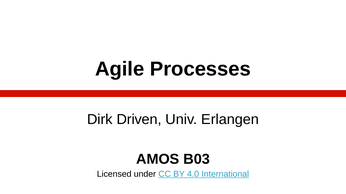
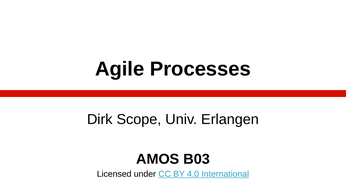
Driven: Driven -> Scope (139, 120)
